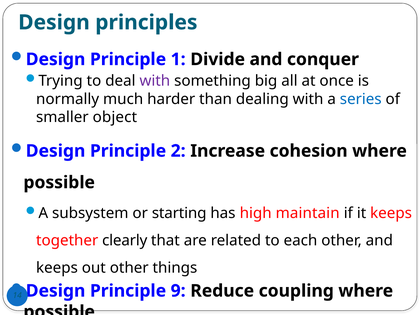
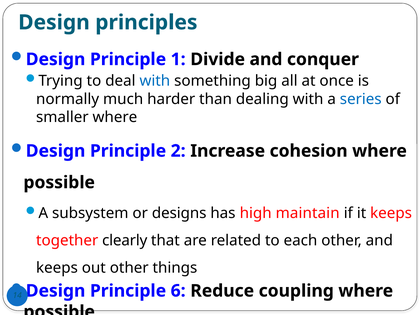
with colour: purple -> blue (155, 81)
smaller object: object -> where (115, 117)
starting: starting -> designs (179, 213)
9: 9 -> 6 (178, 291)
